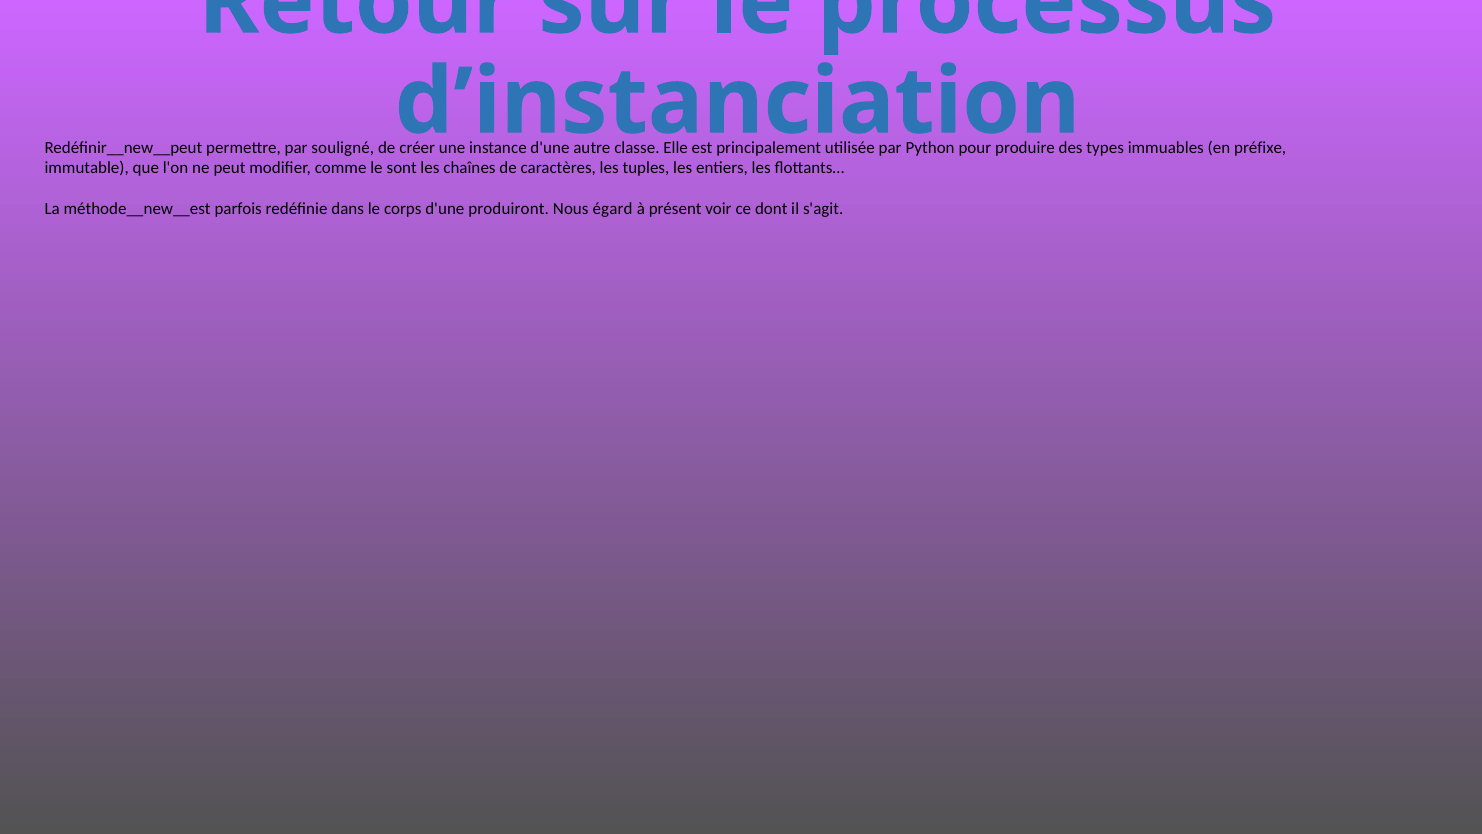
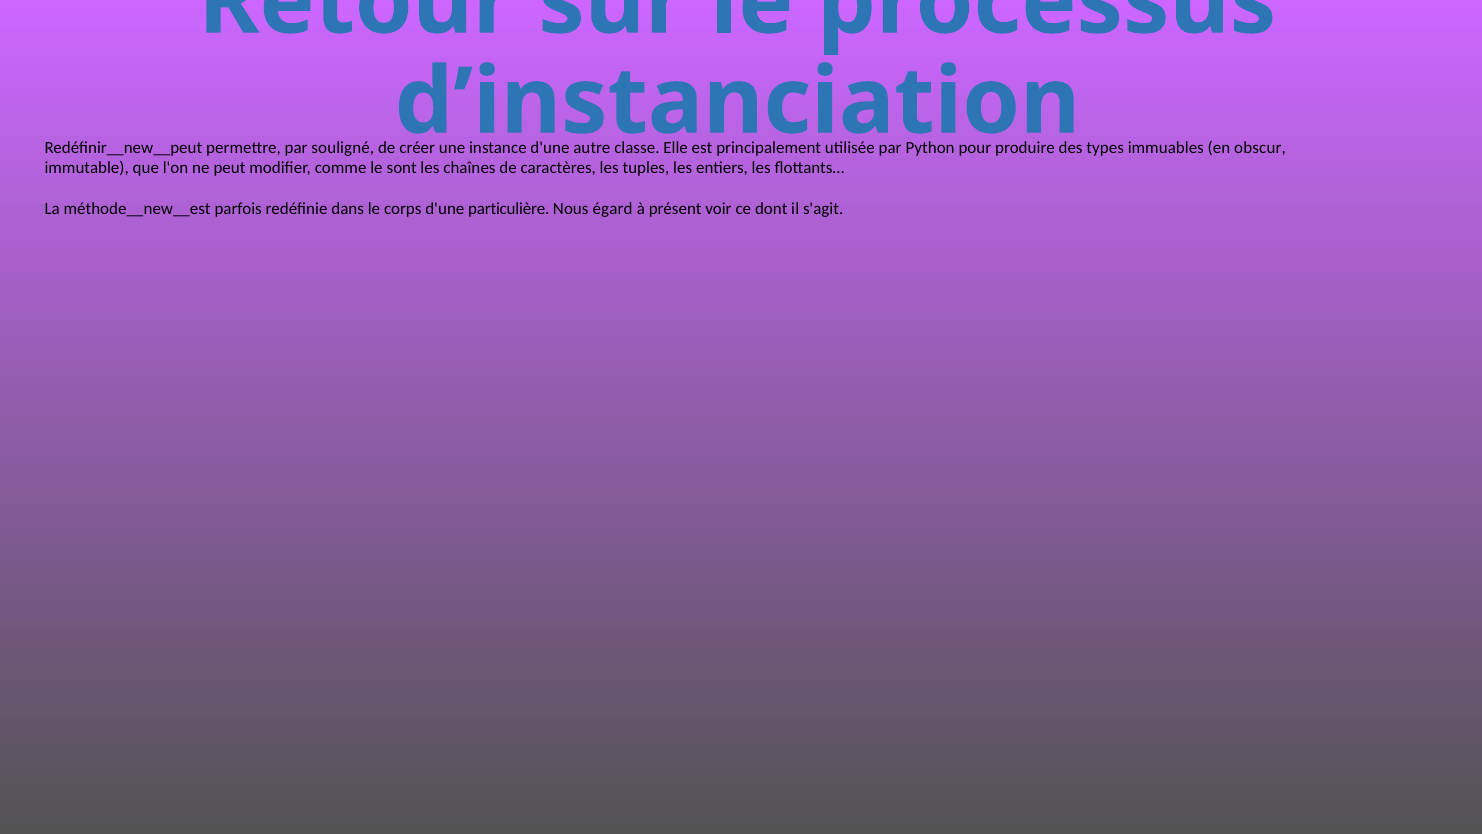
préfixe: préfixe -> obscur (1260, 148)
produiront: produiront -> particulière (509, 209)
